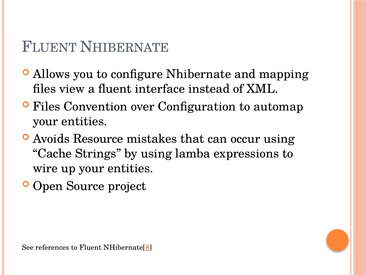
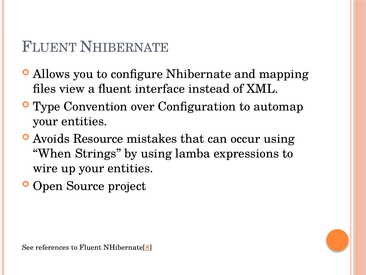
Files: Files -> Type (47, 106)
Cache: Cache -> When (52, 153)
